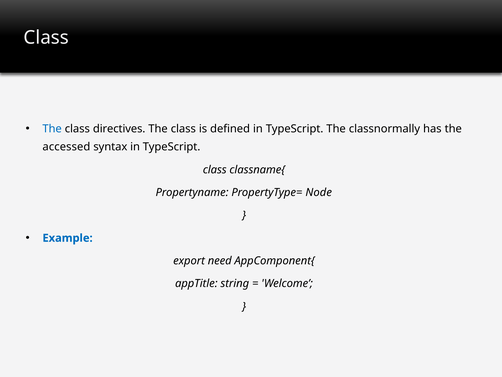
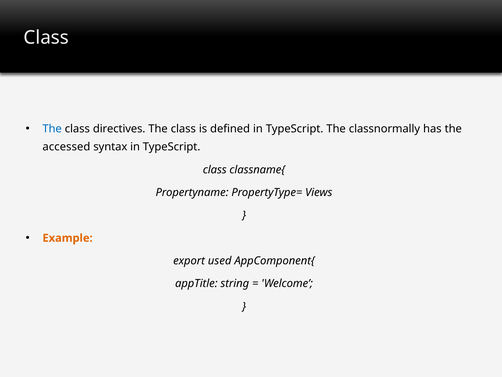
Node: Node -> Views (319, 192)
Example colour: blue -> orange (68, 238)
need: need -> used (220, 261)
